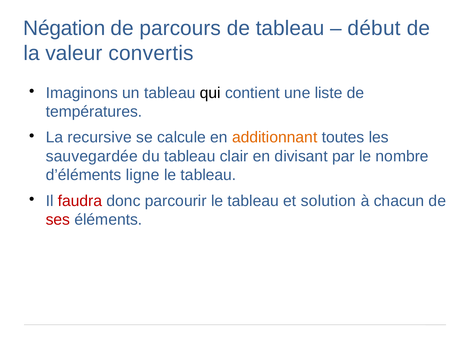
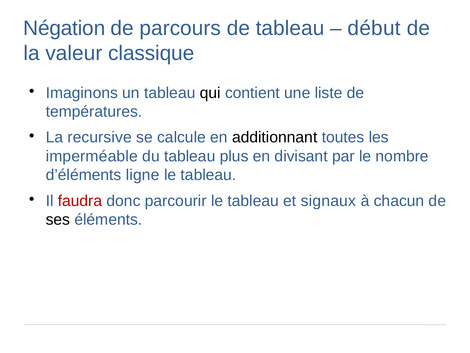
convertis: convertis -> classique (151, 53)
additionnant colour: orange -> black (275, 137)
sauvegardée: sauvegardée -> imperméable (92, 156)
clair: clair -> plus (234, 156)
solution: solution -> signaux (328, 201)
ses colour: red -> black (58, 219)
